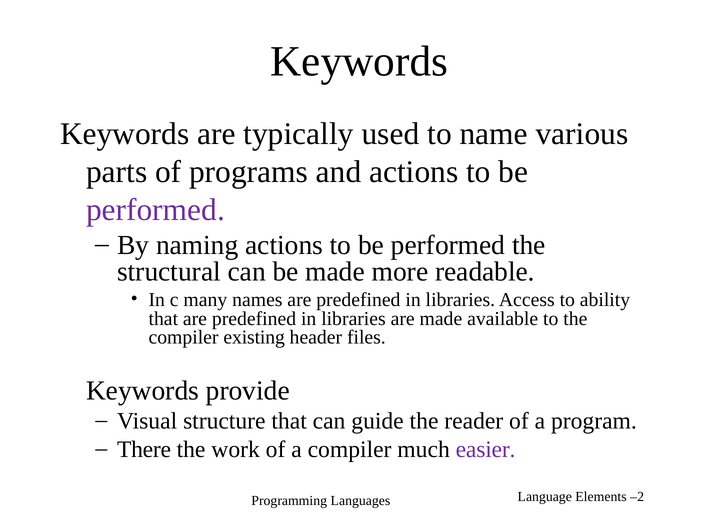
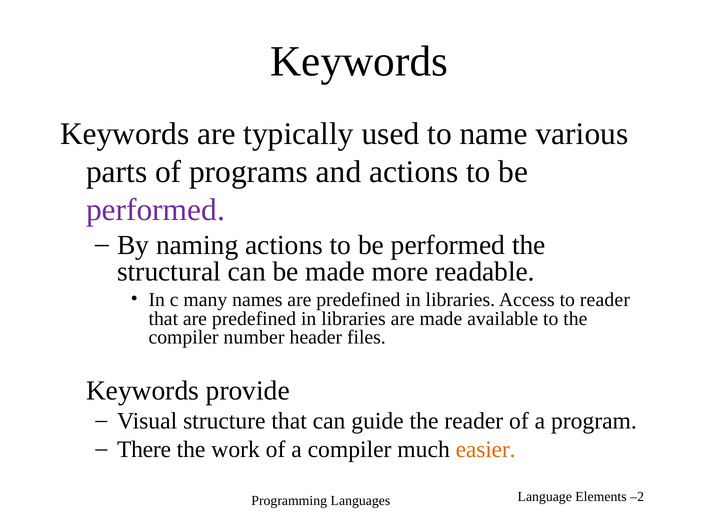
to ability: ability -> reader (605, 300)
existing: existing -> number (254, 337)
easier colour: purple -> orange (486, 450)
